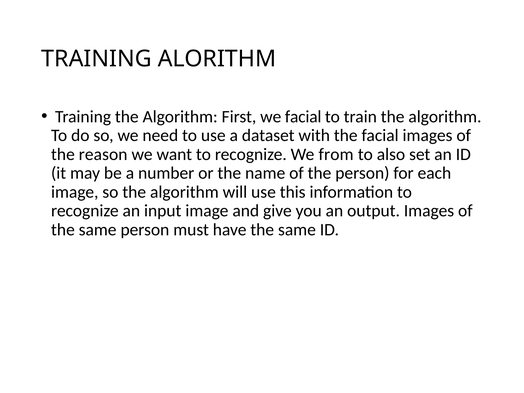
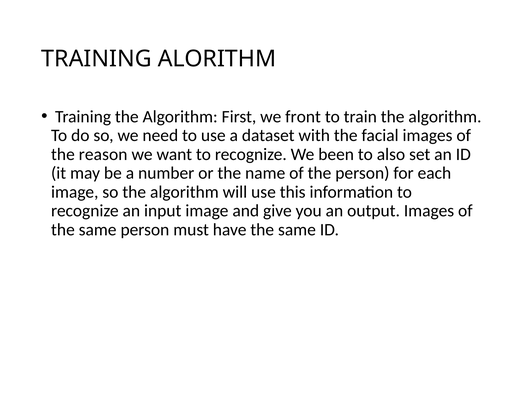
we facial: facial -> front (303, 117)
from: from -> been (336, 154)
